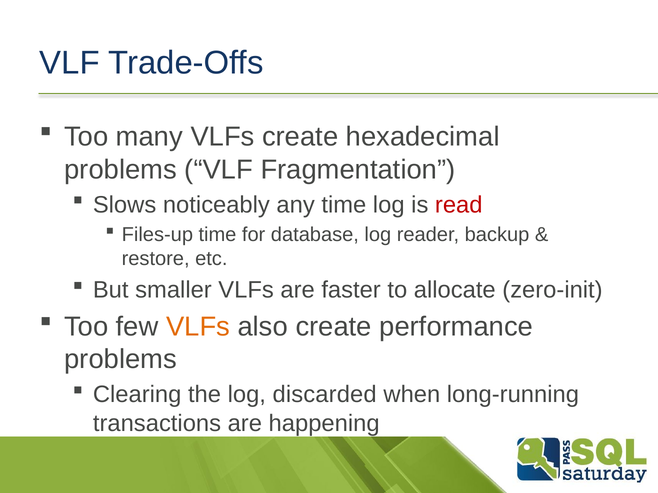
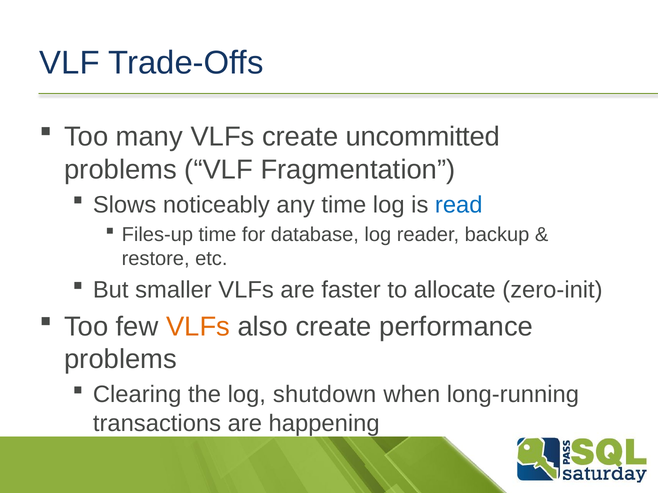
hexadecimal: hexadecimal -> uncommitted (423, 137)
read colour: red -> blue (459, 205)
discarded: discarded -> shutdown (325, 395)
